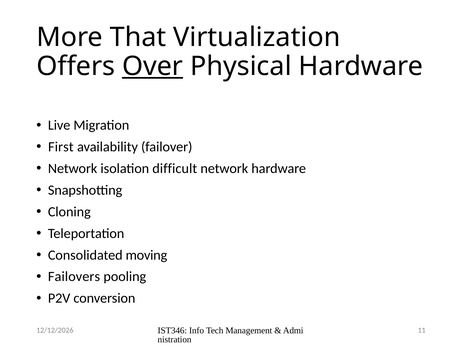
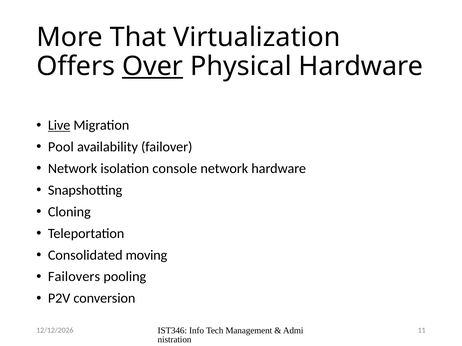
Live underline: none -> present (59, 125)
First: First -> Pool (61, 147)
difficult: difficult -> console (175, 169)
